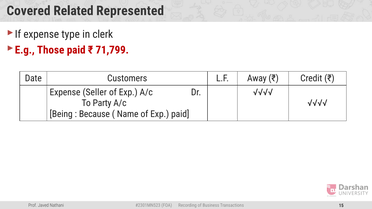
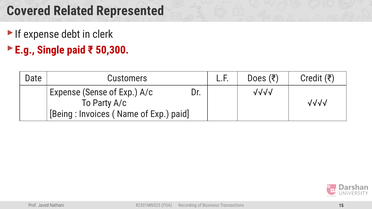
type: type -> debt (71, 34)
Those: Those -> Single (51, 50)
71,799: 71,799 -> 50,300 (112, 50)
Away: Away -> Does (257, 78)
Seller: Seller -> Sense (95, 92)
Because: Because -> Invoices (94, 114)
